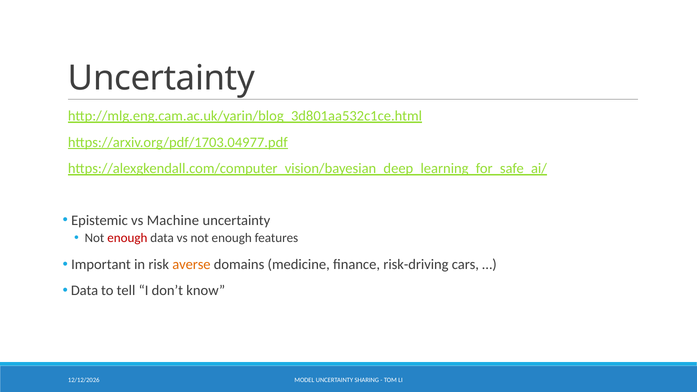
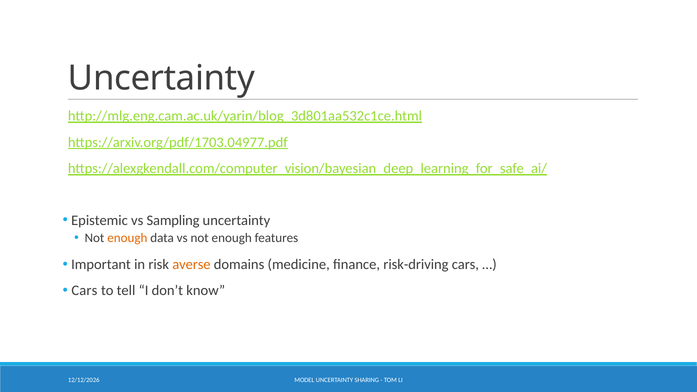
Machine: Machine -> Sampling (173, 220)
enough colour: red -> orange (127, 238)
Data: Data -> Cars (84, 291)
